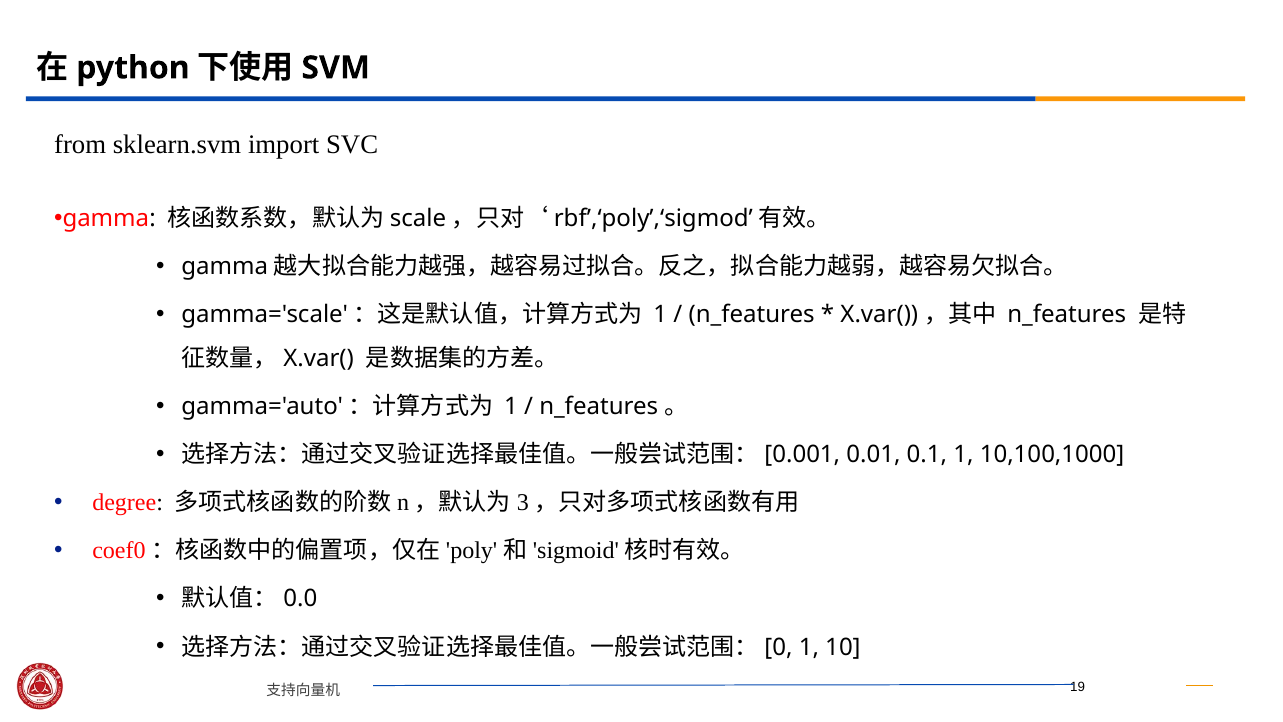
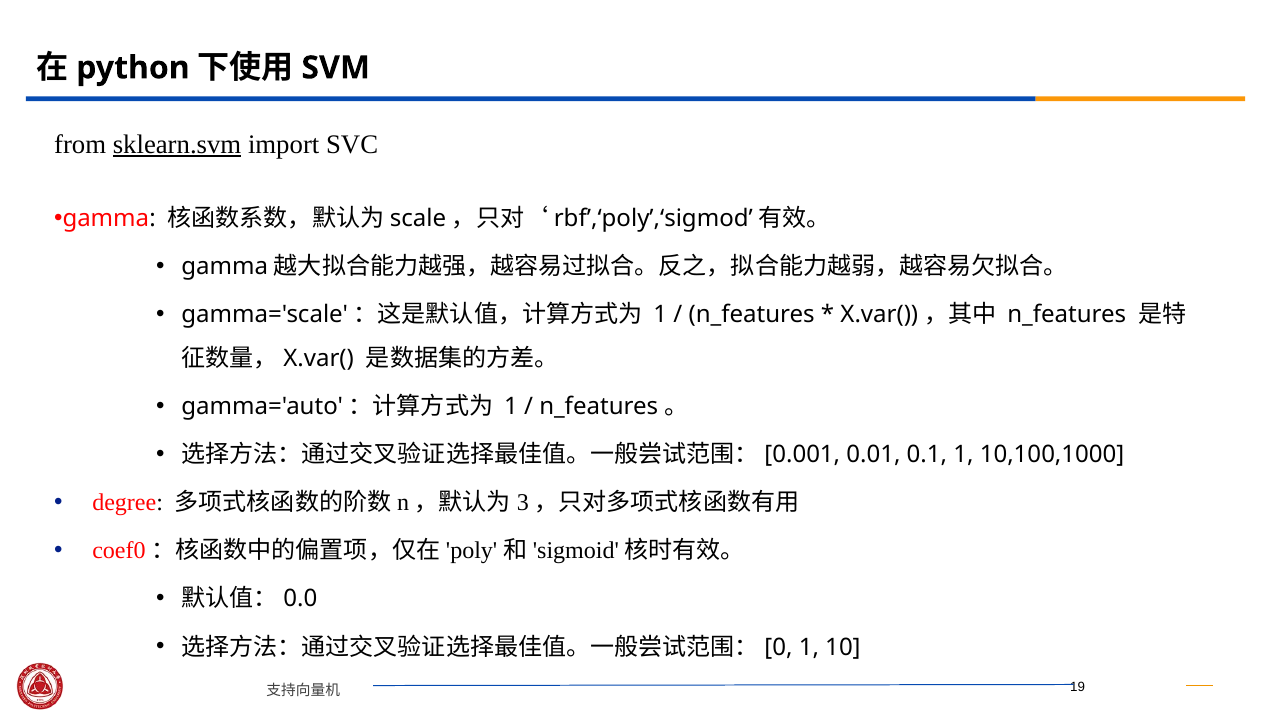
sklearn.svm underline: none -> present (177, 144)
